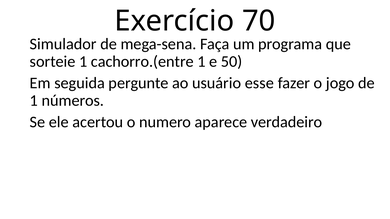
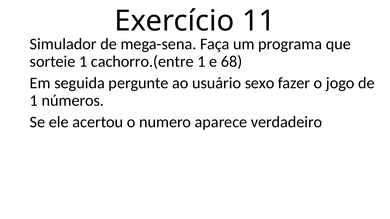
70: 70 -> 11 (259, 21)
50: 50 -> 68 (232, 62)
esse: esse -> sexo (260, 83)
